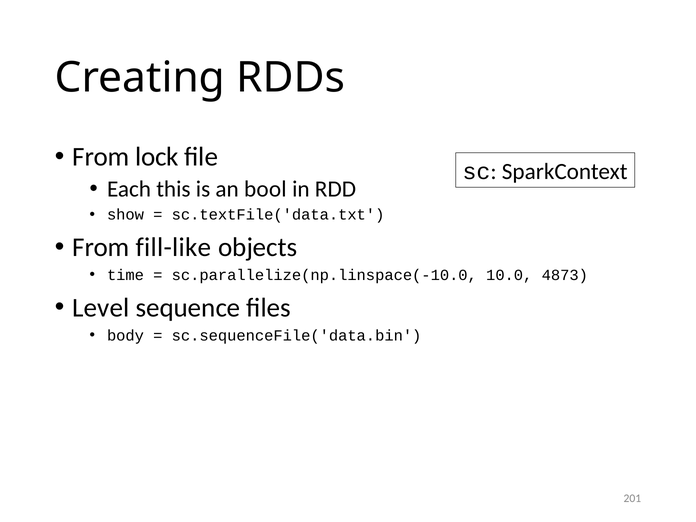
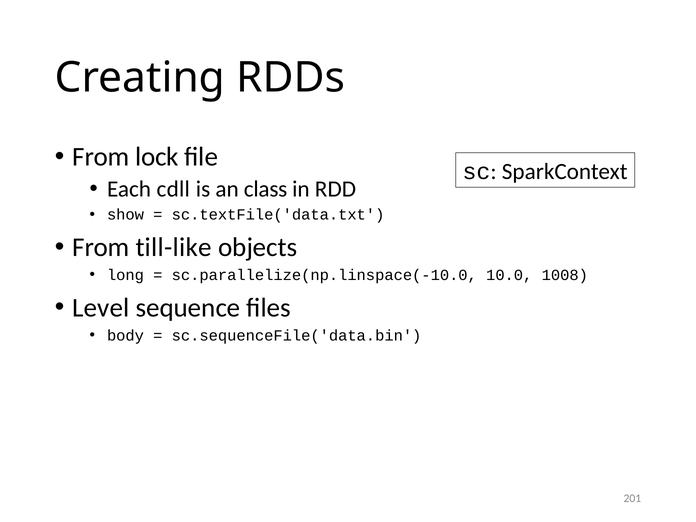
this: this -> cdll (173, 189)
bool: bool -> class (266, 189)
fill-like: fill-like -> till-like (174, 247)
time: time -> long (126, 275)
4873: 4873 -> 1008 (565, 275)
